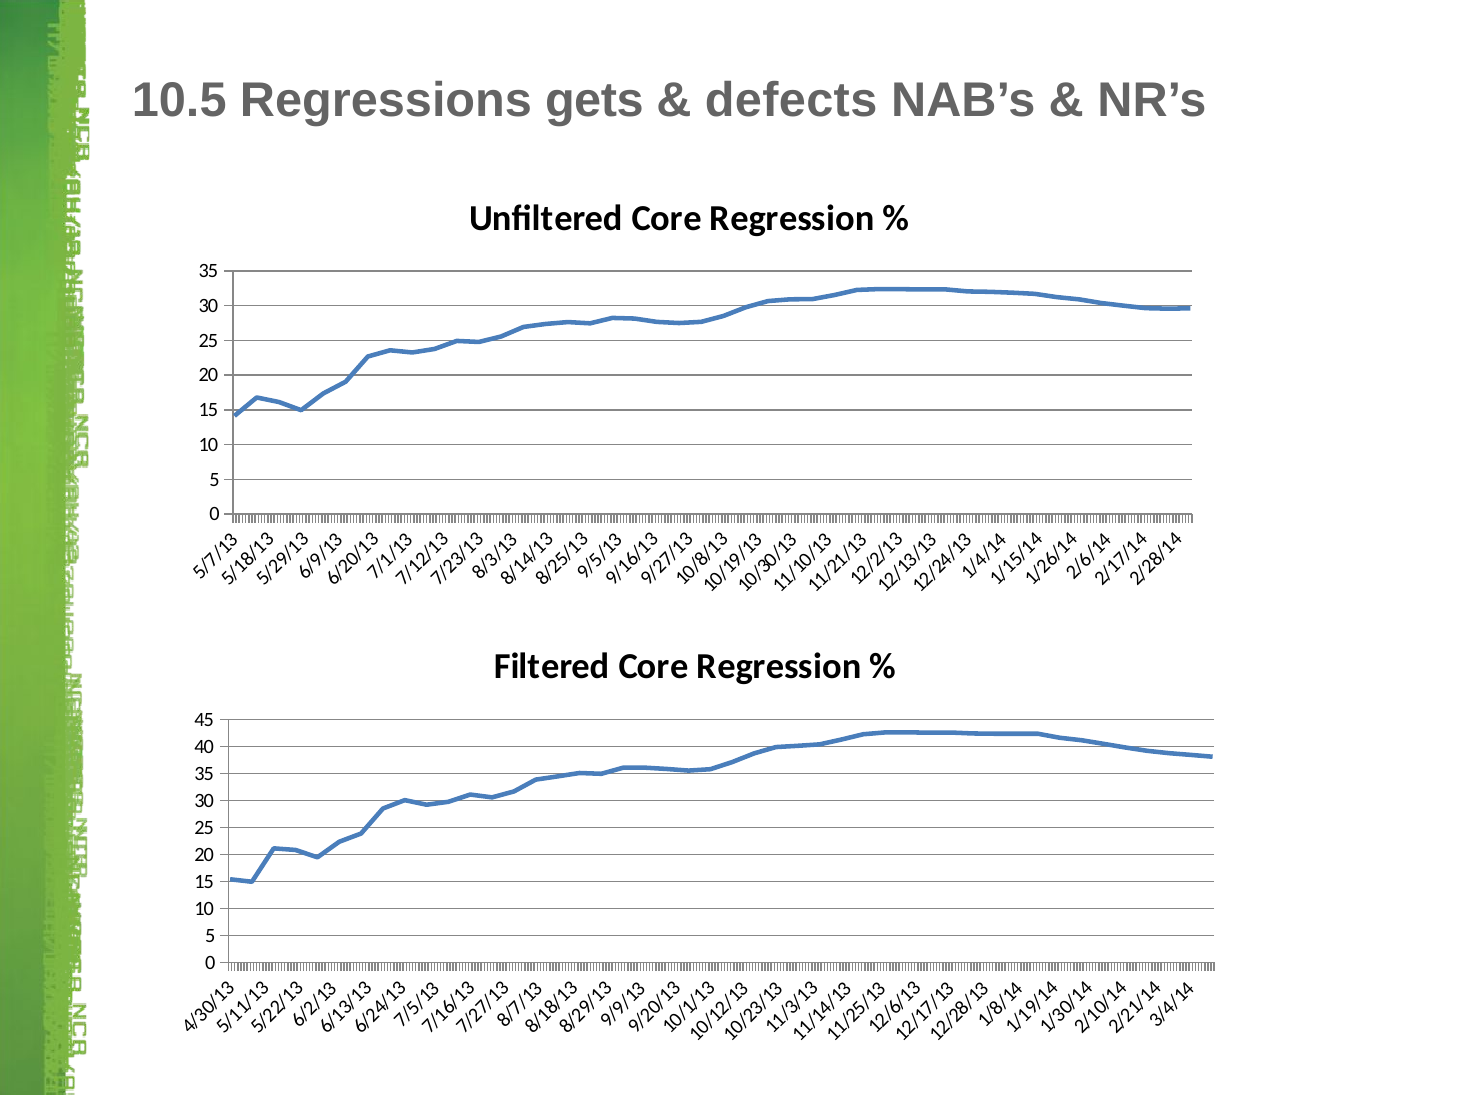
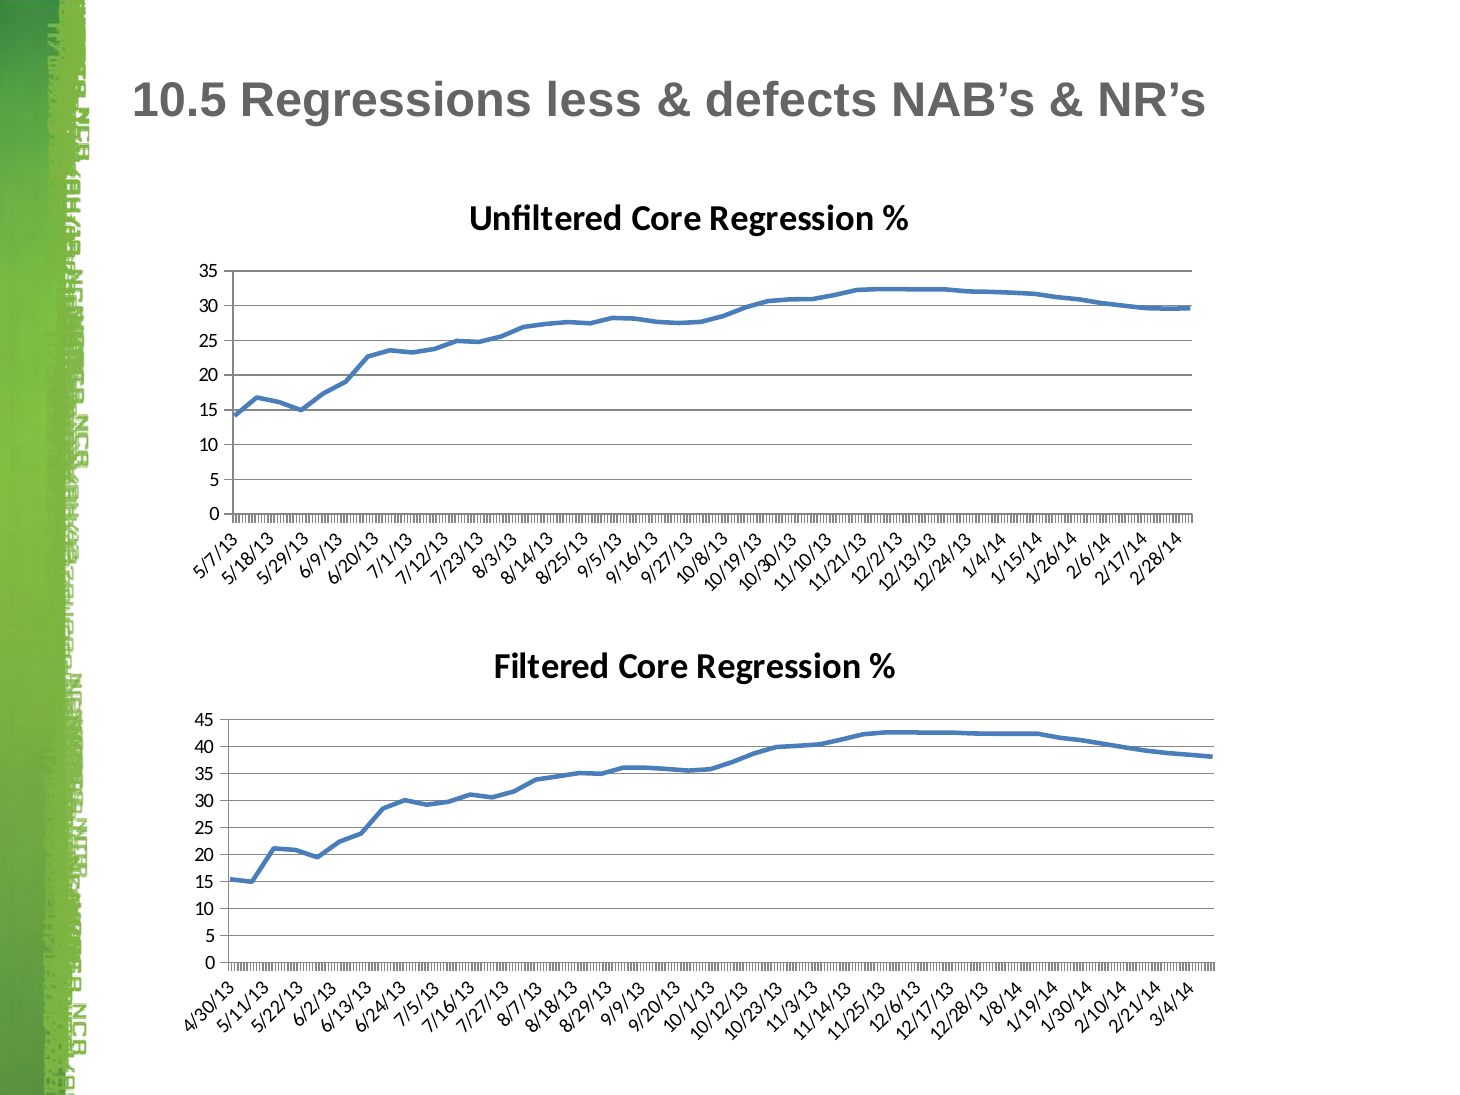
gets: gets -> less (594, 101)
